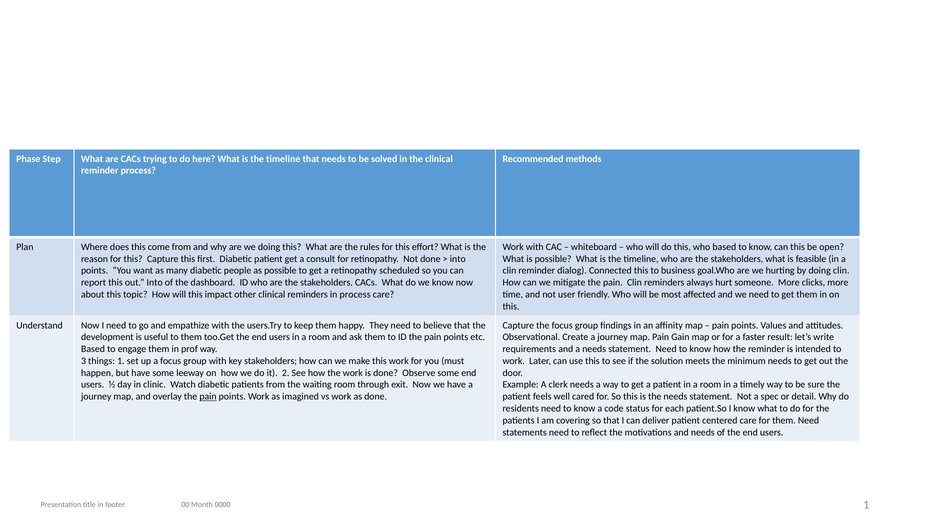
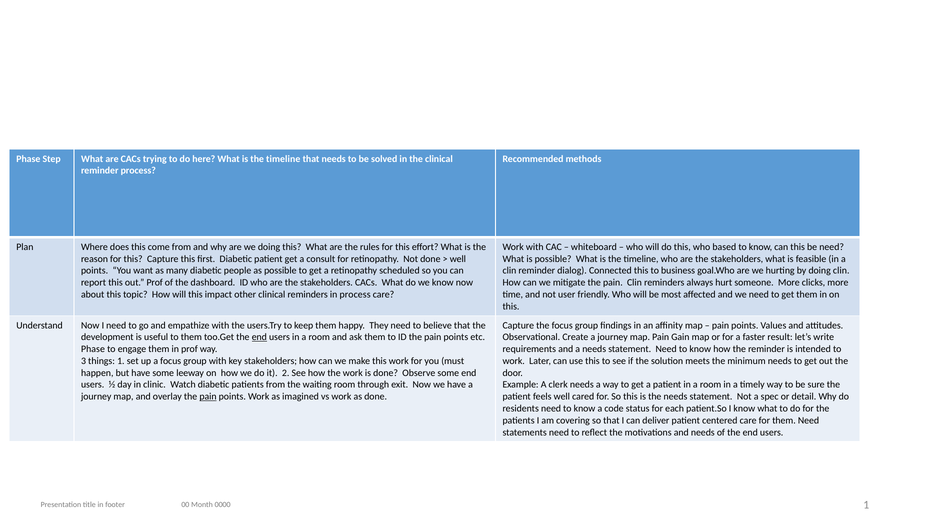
be open: open -> need (832, 247)
into: into -> well (458, 259)
out Into: Into -> Prof (155, 283)
end underline: none -> present (259, 337)
Based: Based -> Phase (93, 349)
